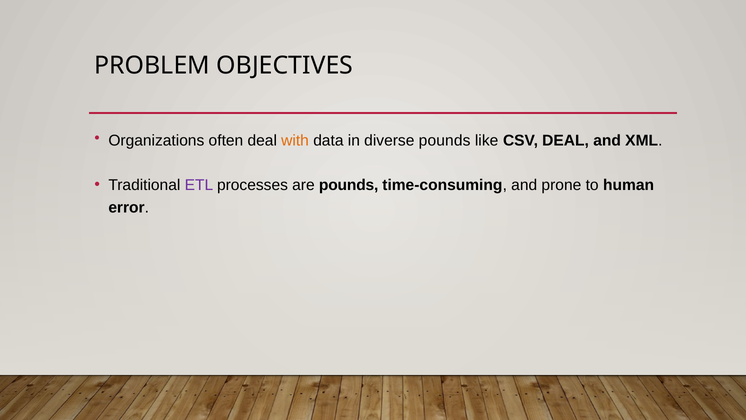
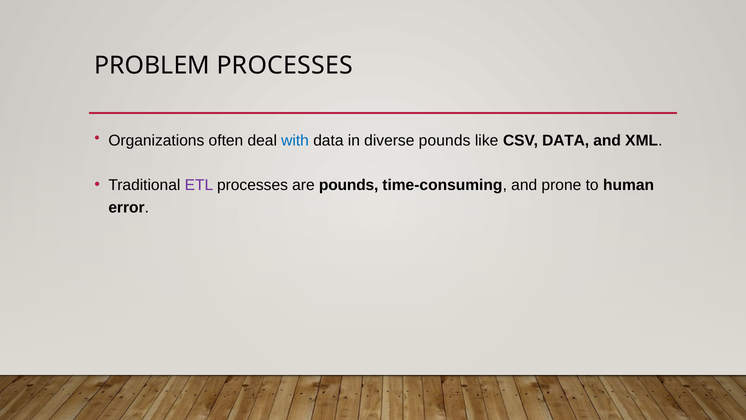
PROBLEM OBJECTIVES: OBJECTIVES -> PROCESSES (285, 65)
with colour: orange -> blue (295, 140)
CSV DEAL: DEAL -> DATA (566, 140)
